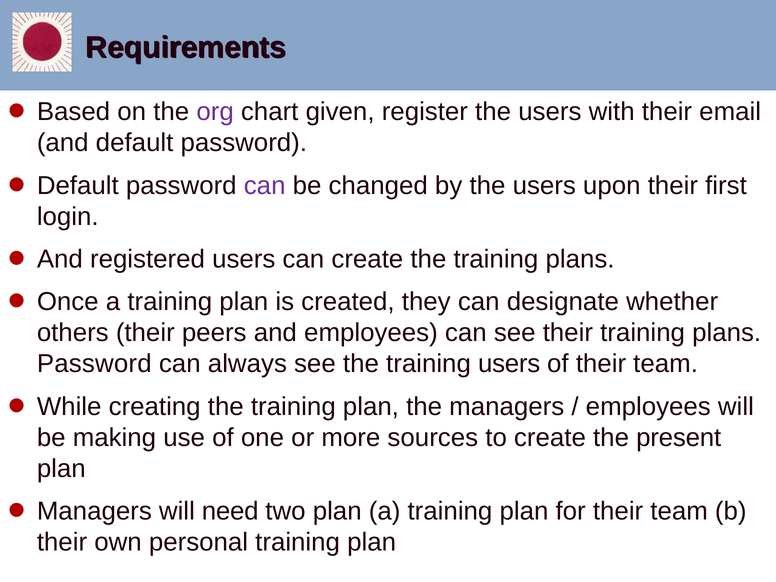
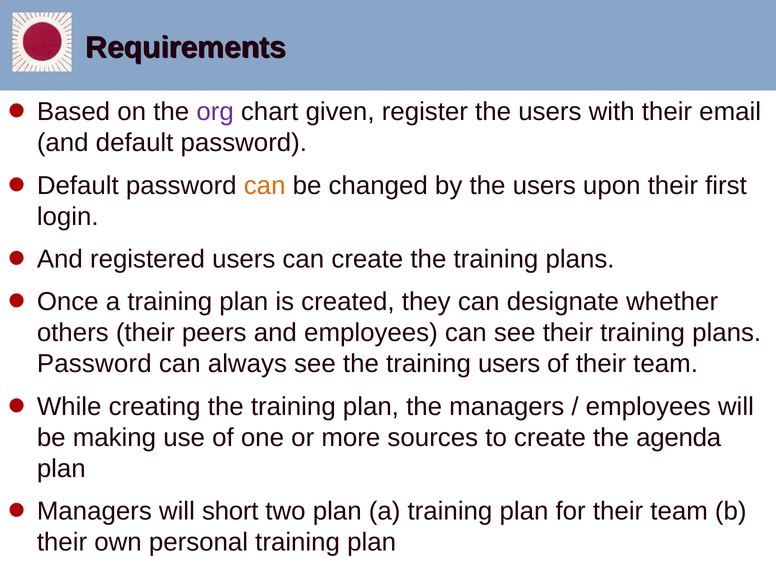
can colour: purple -> orange (265, 185)
present: present -> agenda (679, 438)
need: need -> short (230, 511)
